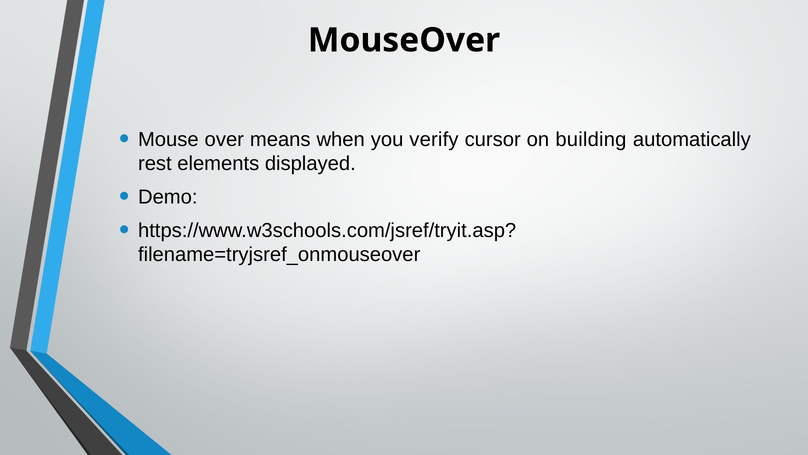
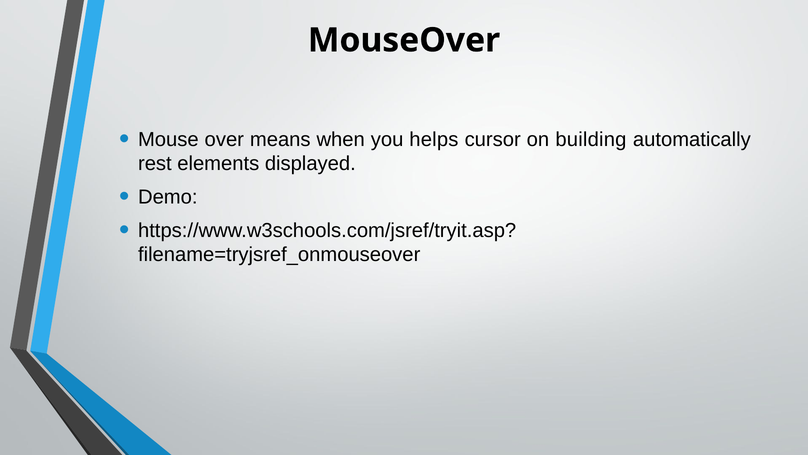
verify: verify -> helps (434, 139)
